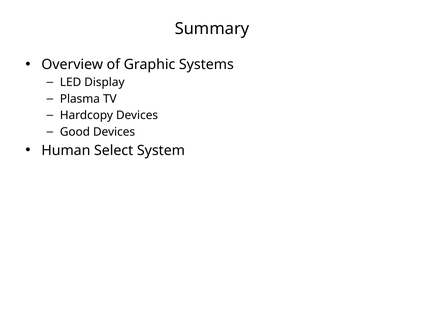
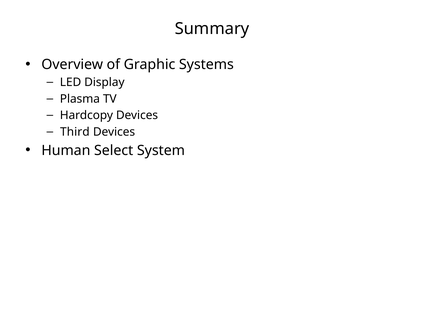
Good: Good -> Third (75, 132)
